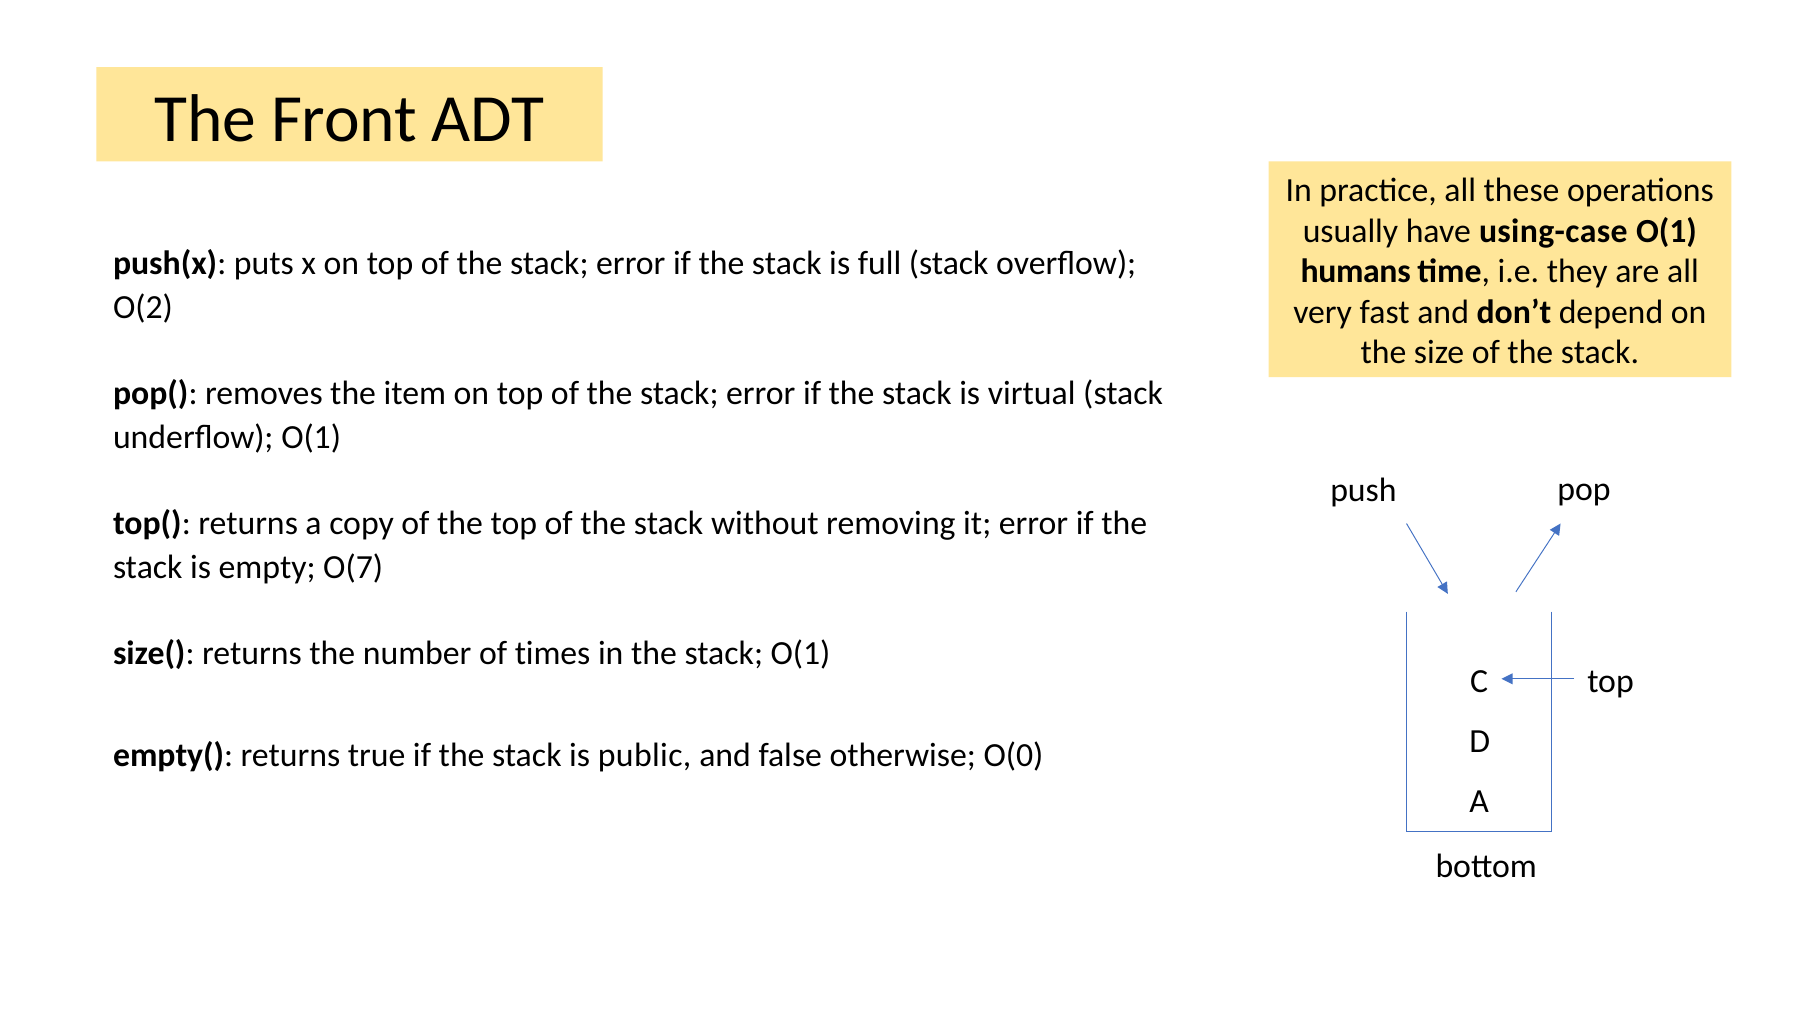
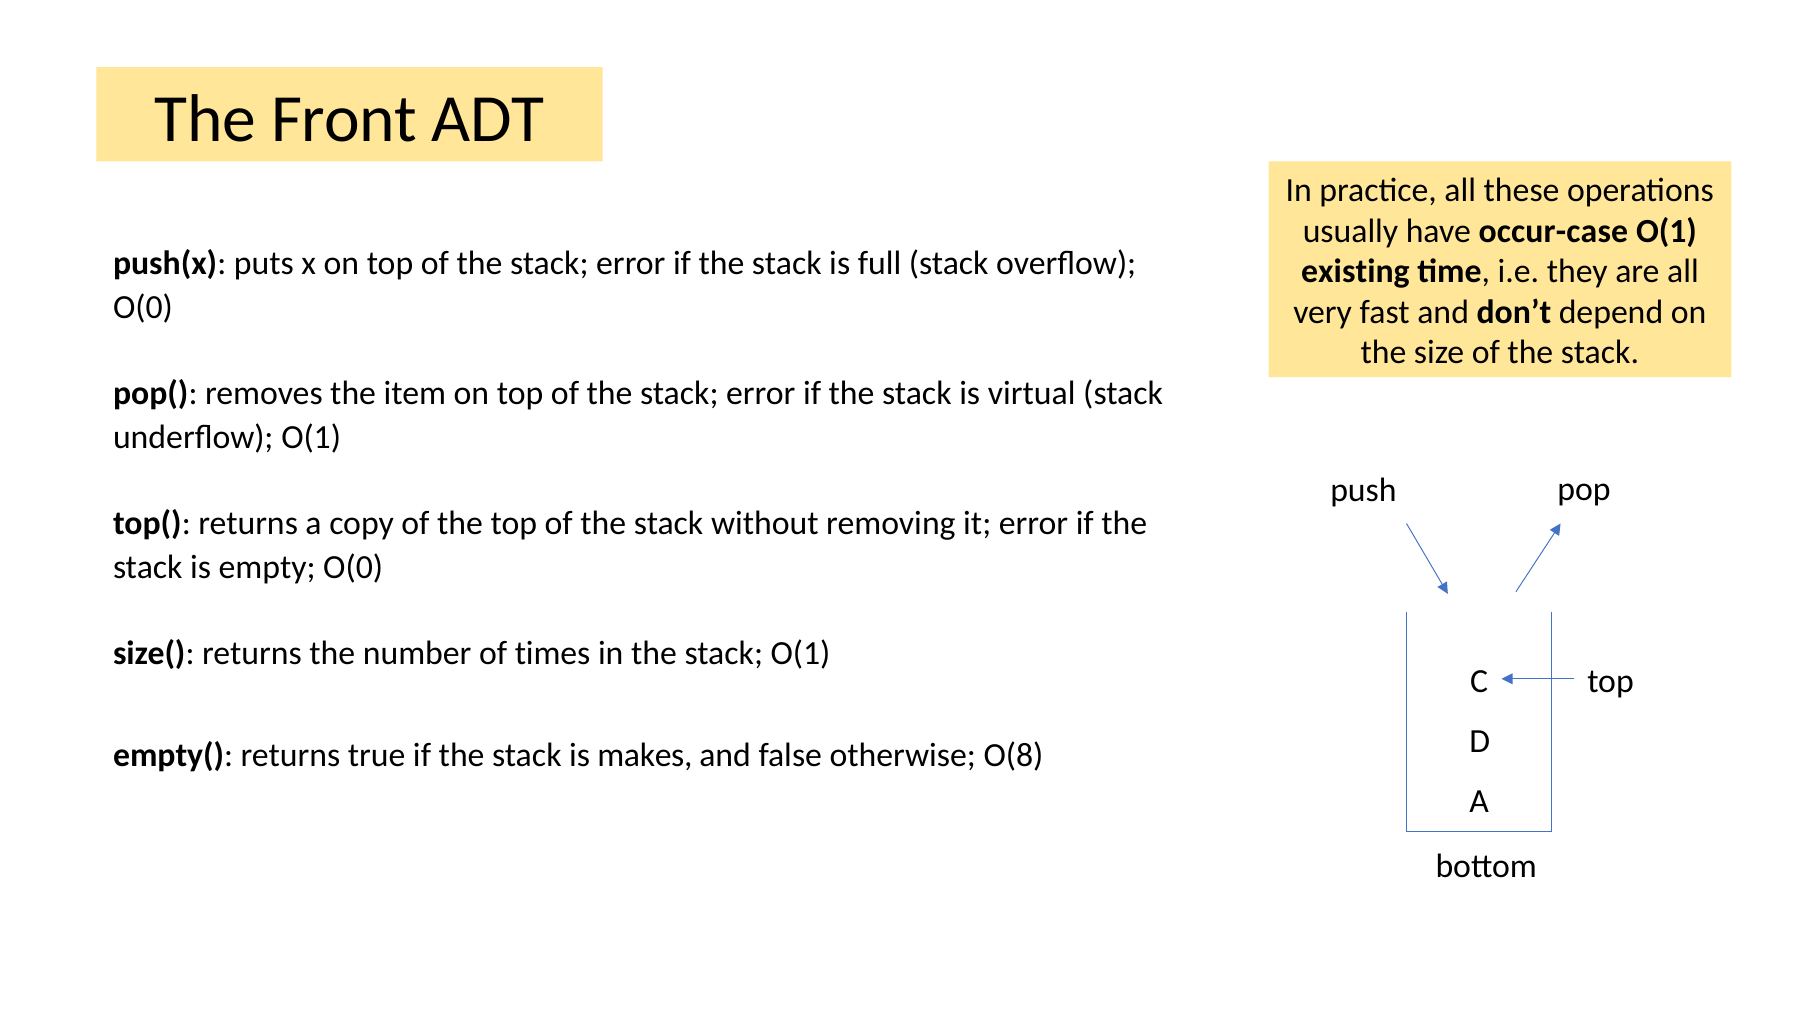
using-case: using-case -> occur-case (1553, 231)
humans: humans -> existing (1355, 272)
O(2: O(2 -> O(0 (143, 307)
empty O(7: O(7 -> O(0 (353, 567)
public: public -> makes (645, 756)
O(0: O(0 -> O(8 (1013, 756)
